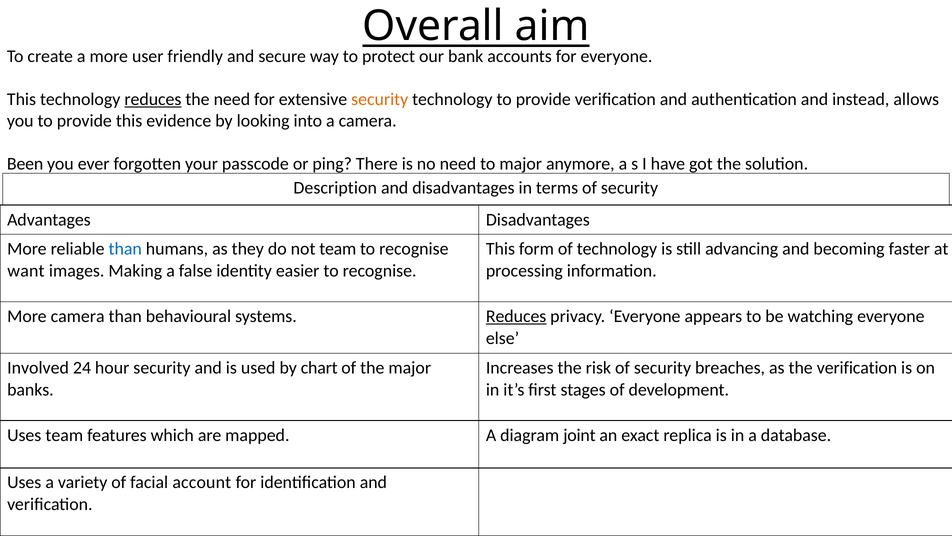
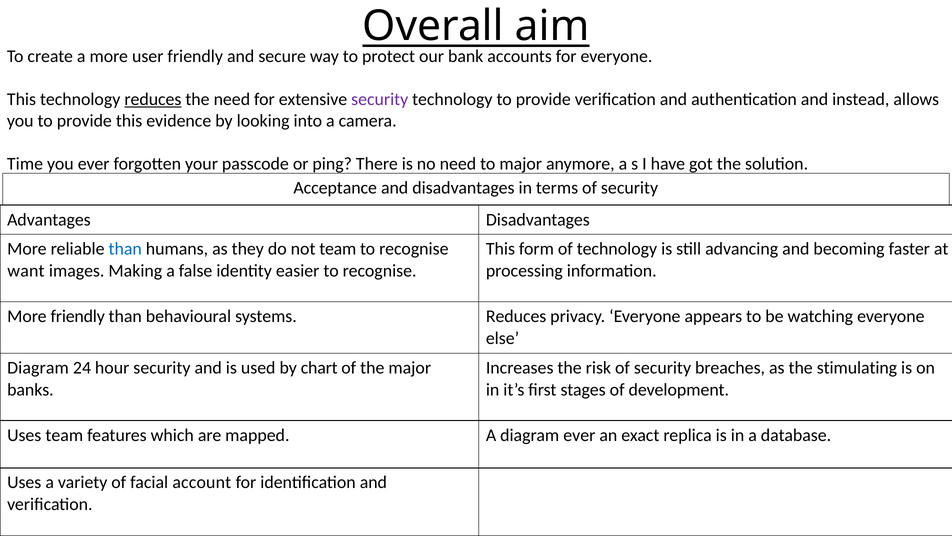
security colour: orange -> purple (380, 99)
Been: Been -> Time (25, 164)
Description: Description -> Acceptance (335, 188)
More camera: camera -> friendly (78, 316)
Reduces underline: present -> none (516, 316)
Involved: Involved -> Diagram (38, 368)
the verification: verification -> stimulating (857, 368)
diagram joint: joint -> ever (579, 435)
